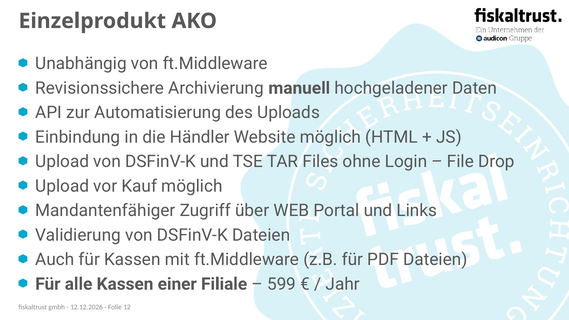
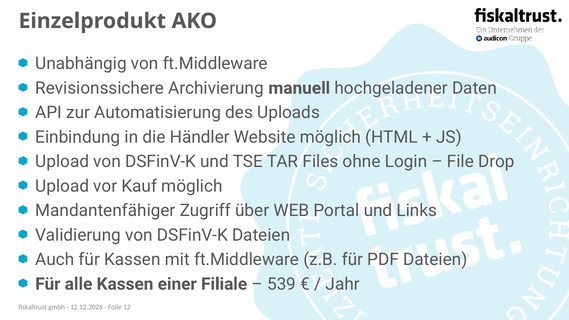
599: 599 -> 539 (282, 284)
